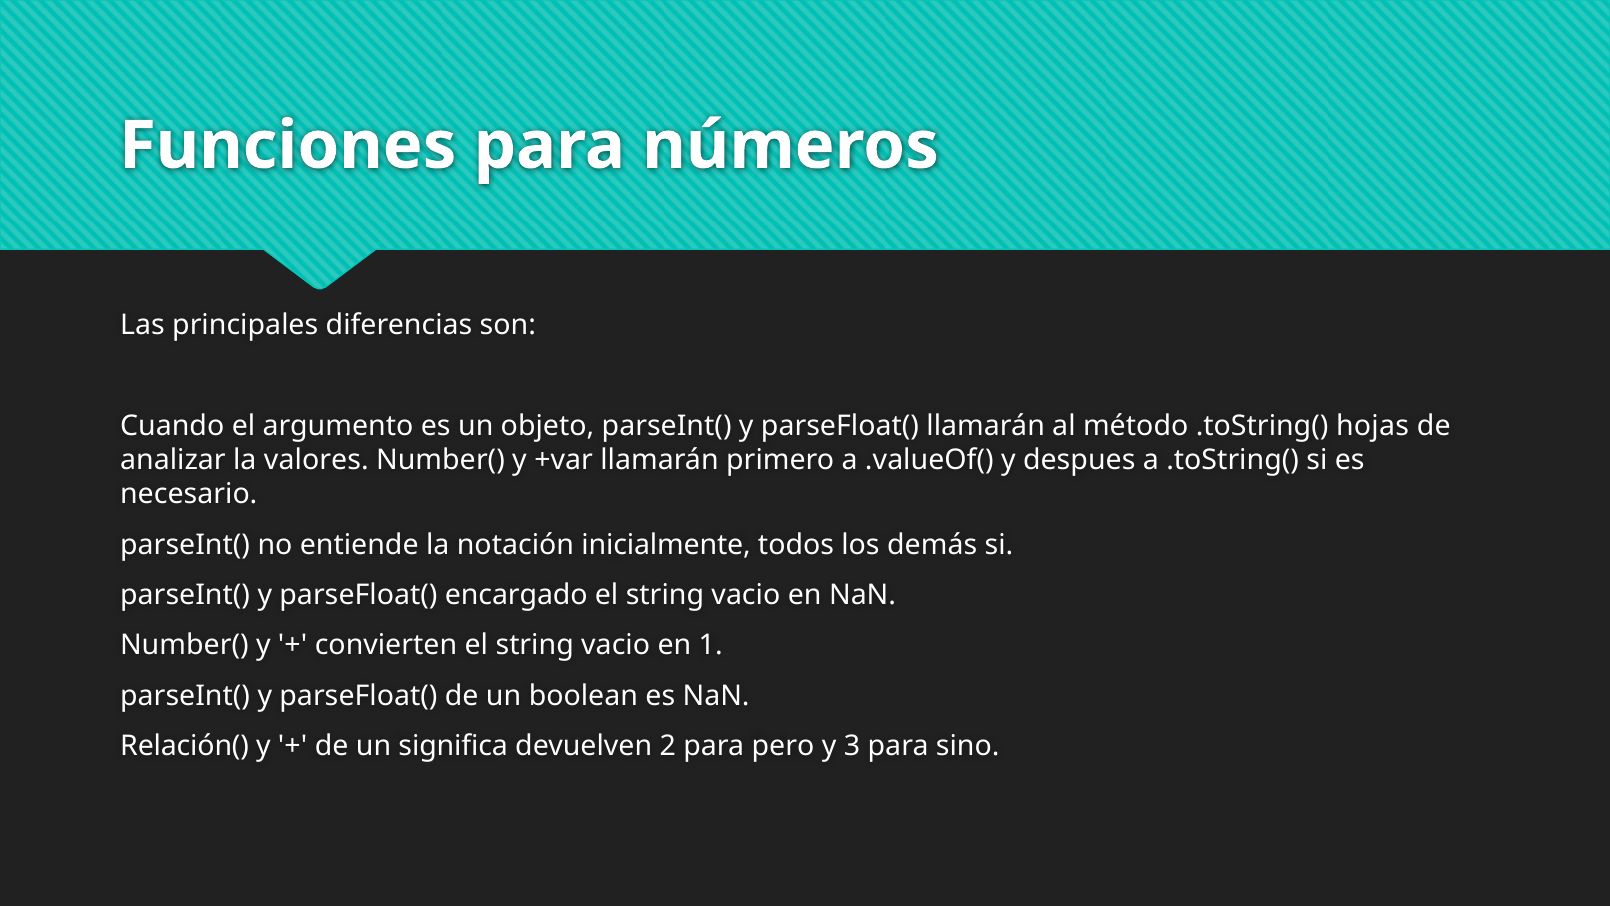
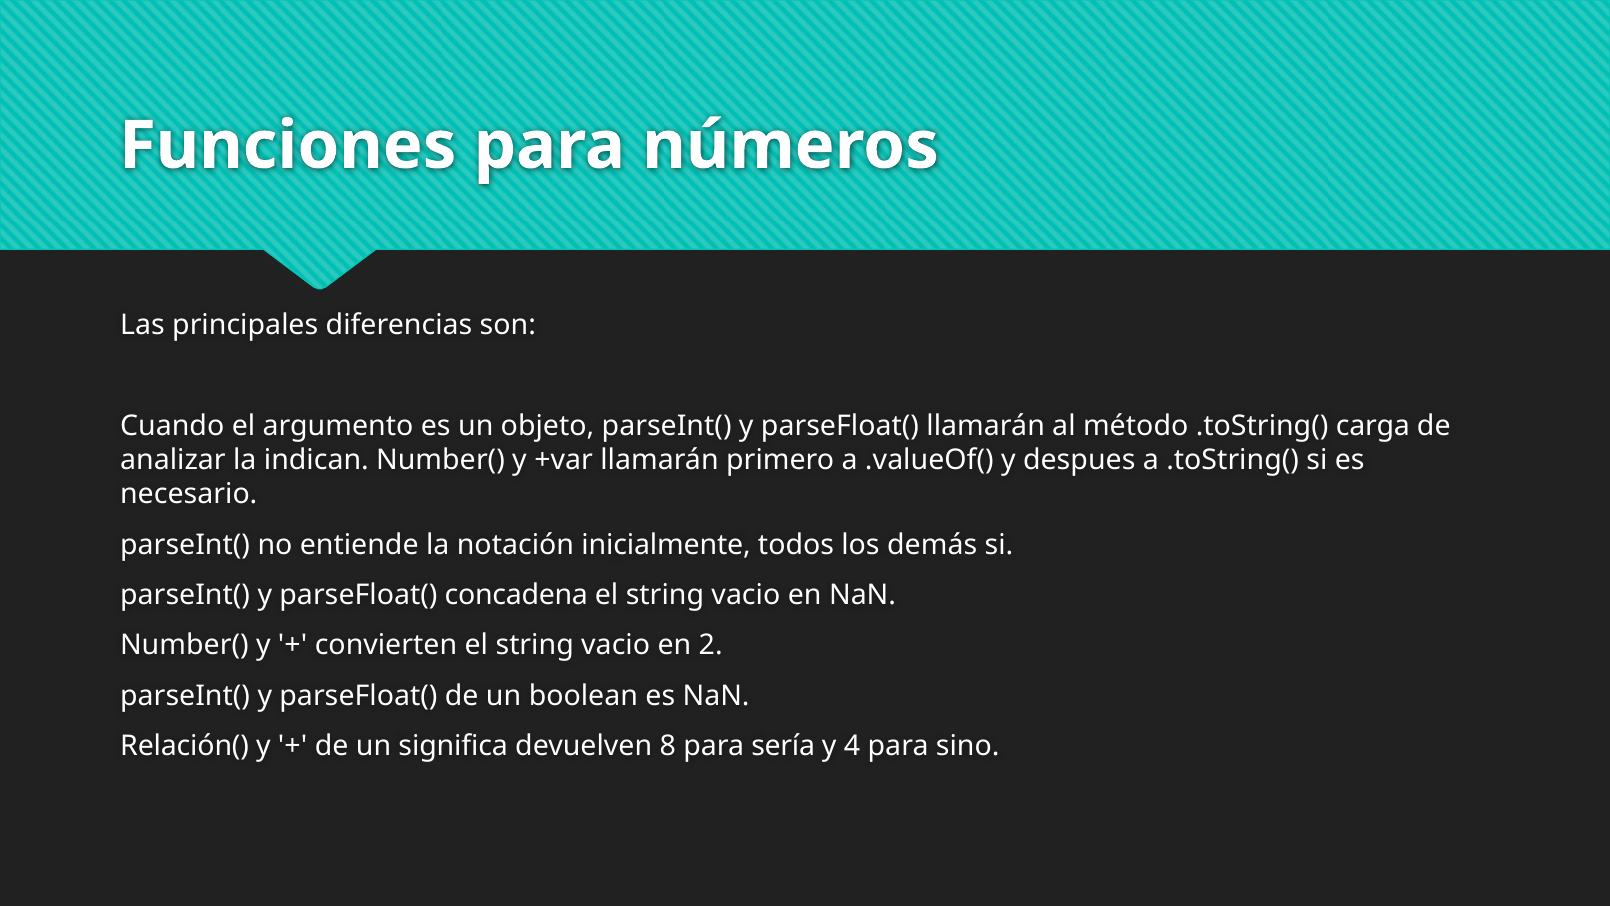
hojas: hojas -> carga (1373, 426)
valores: valores -> indican (316, 460)
encargado: encargado -> concadena (516, 595)
1: 1 -> 2 (711, 645)
2: 2 -> 8 (668, 746)
pero: pero -> sería (783, 746)
3: 3 -> 4 (852, 746)
